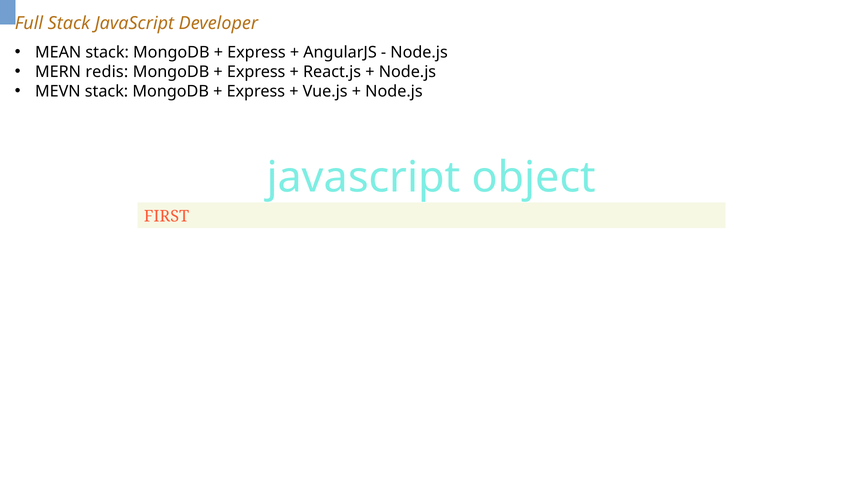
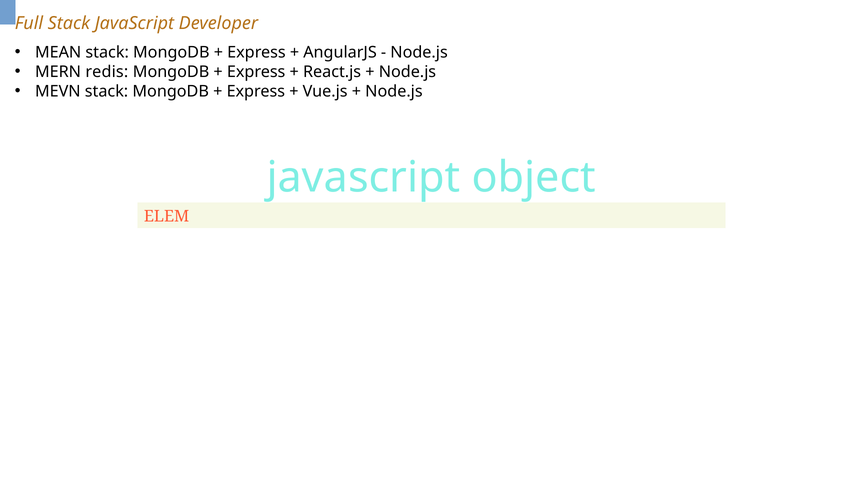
FIRST: FIRST -> ELEM (167, 217)
